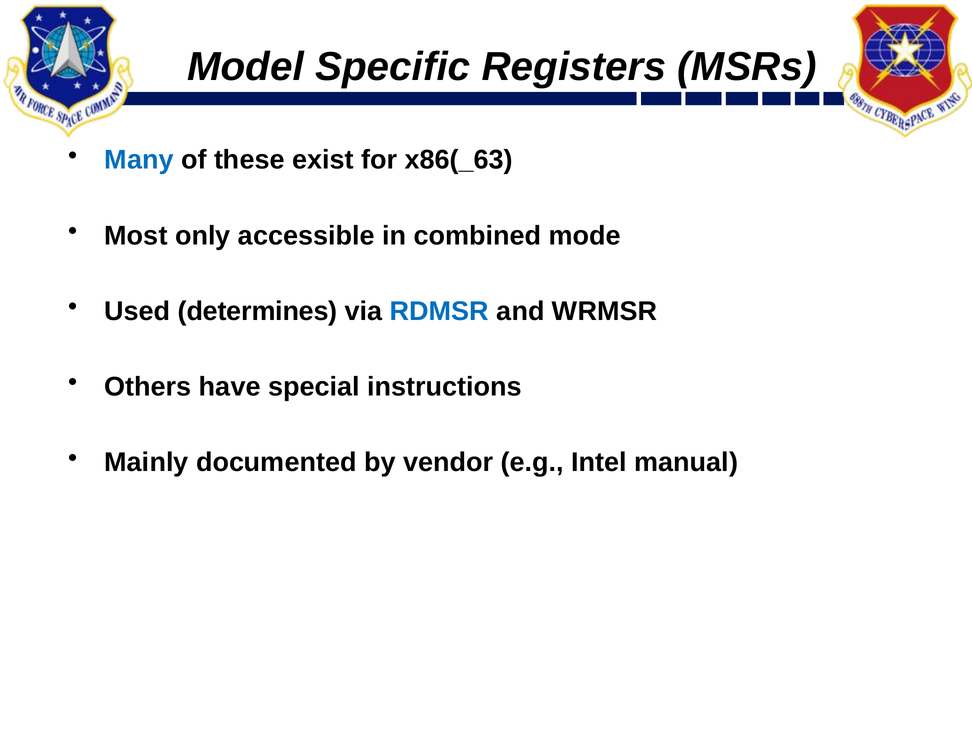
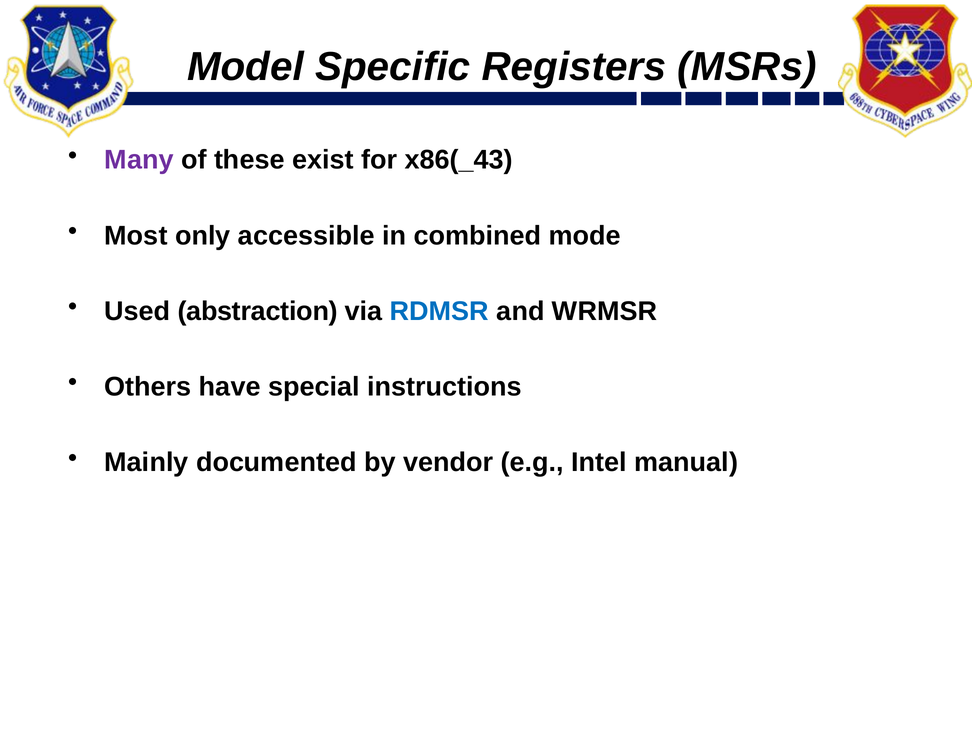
Many colour: blue -> purple (139, 160)
x86(_63: x86(_63 -> x86(_43 (459, 160)
determines: determines -> abstraction (258, 311)
